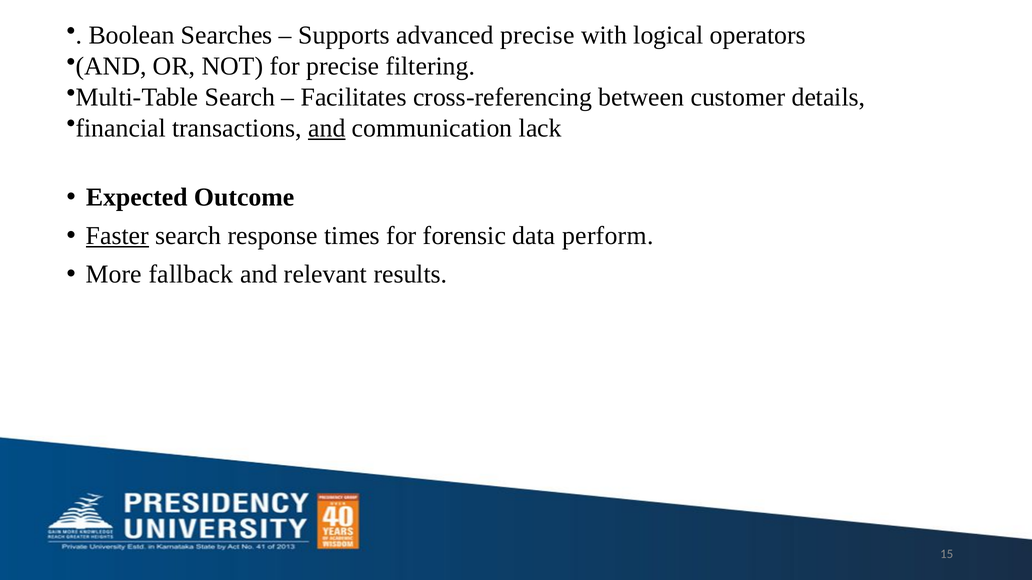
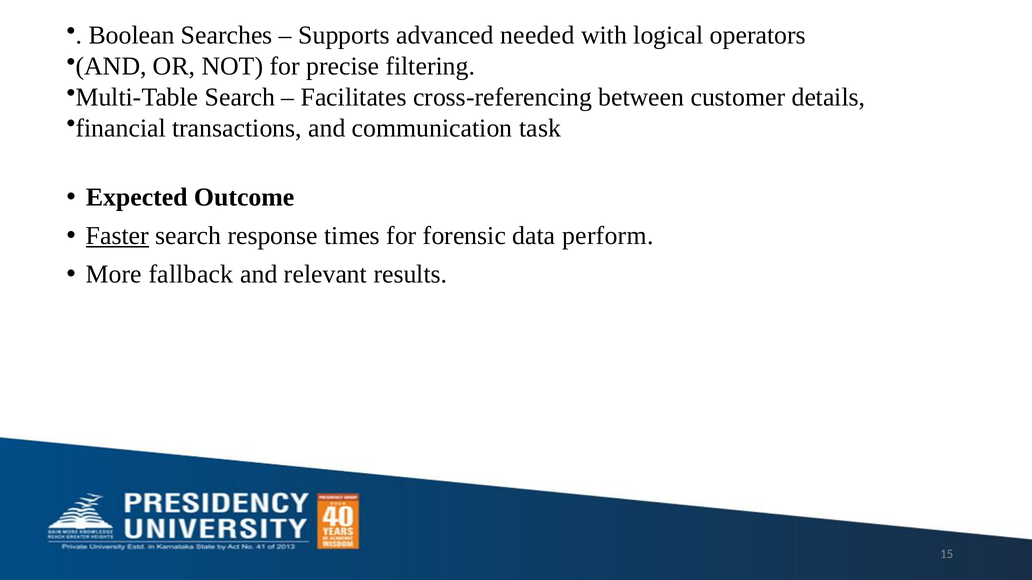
advanced precise: precise -> needed (537, 35)
and underline: present -> none (327, 128)
lack: lack -> task (540, 128)
